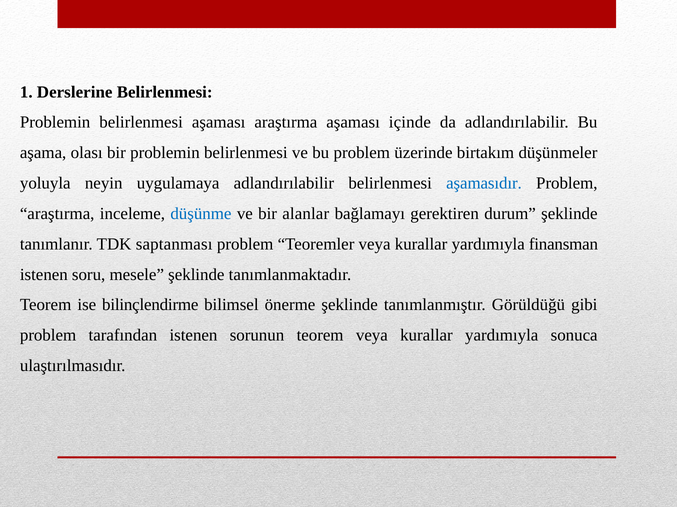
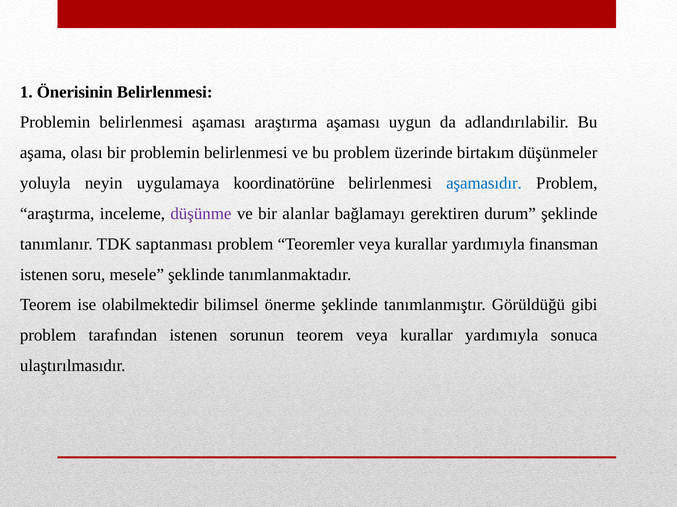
Derslerine: Derslerine -> Önerisinin (75, 92)
içinde: içinde -> uygun (410, 123)
uygulamaya adlandırılabilir: adlandırılabilir -> koordinatörüne (284, 183)
düşünme colour: blue -> purple (201, 214)
bilinçlendirme: bilinçlendirme -> olabilmektedir (150, 305)
